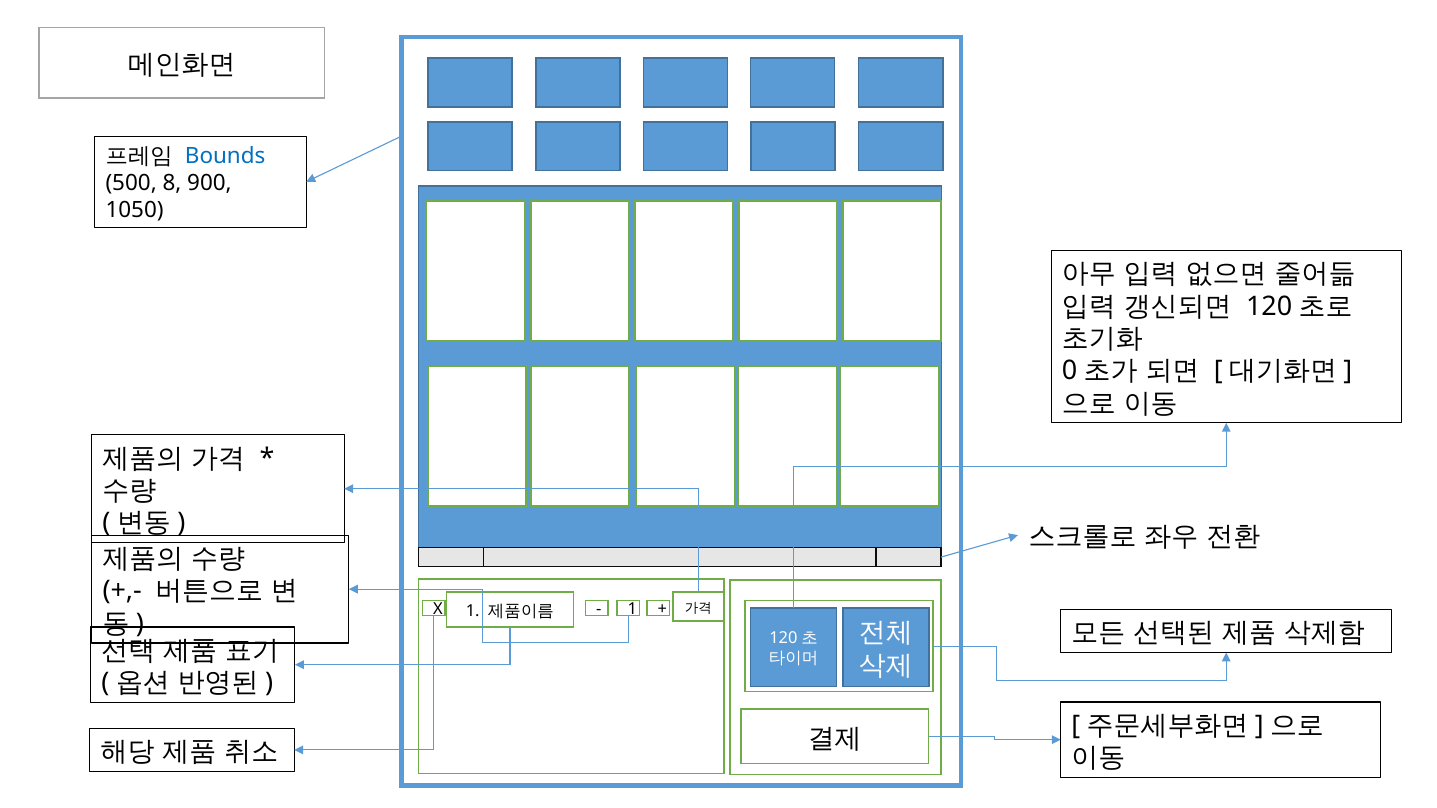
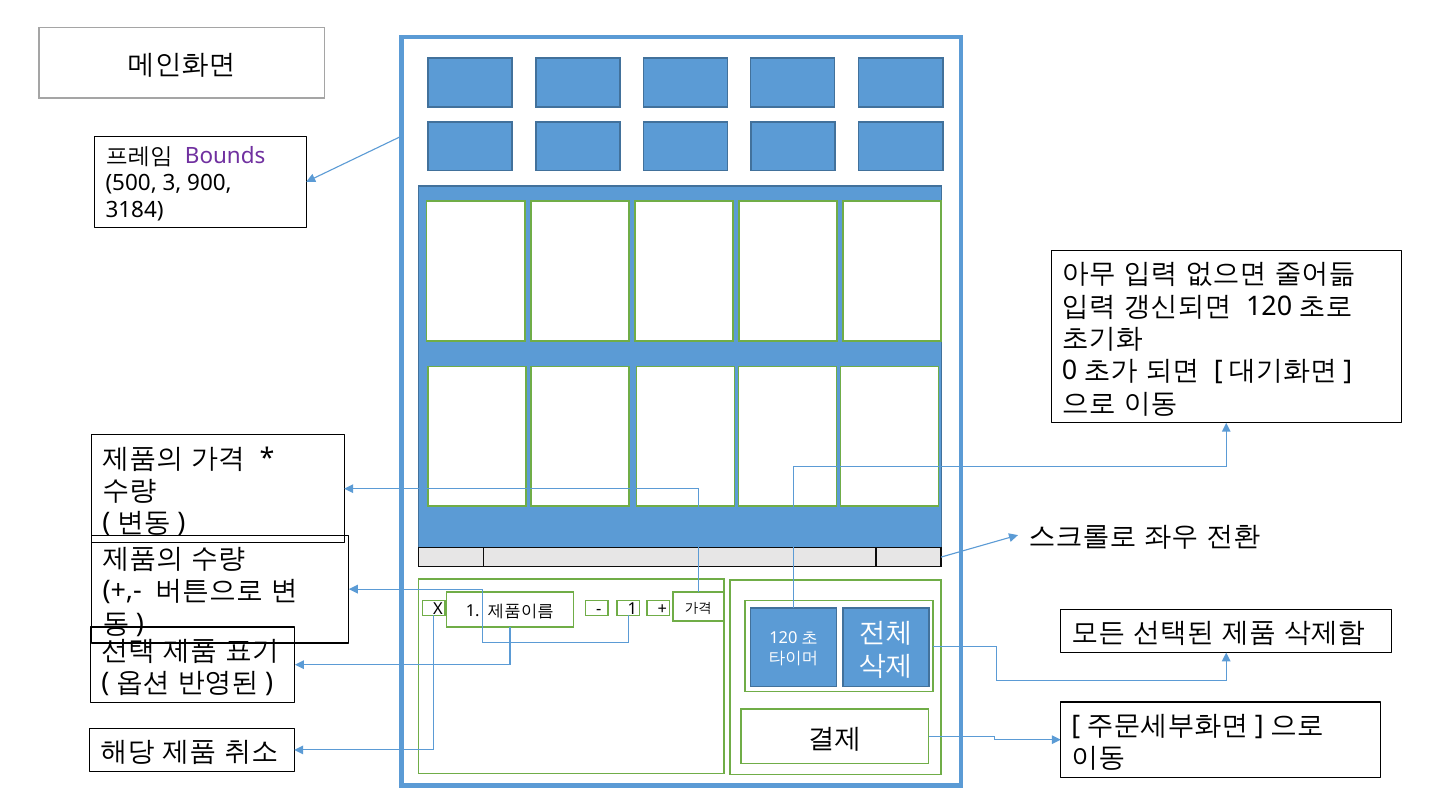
Bounds colour: blue -> purple (225, 157)
8: 8 -> 3 (172, 183)
1050: 1050 -> 3184 (135, 210)
